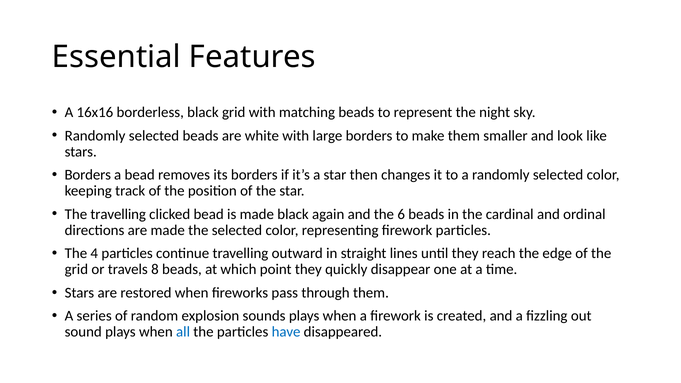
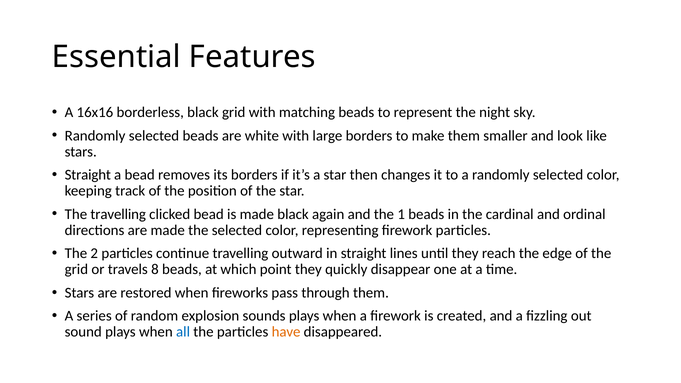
Borders: Borders -> Straight (88, 175)
6: 6 -> 1 (401, 214)
4: 4 -> 2 (94, 253)
have colour: blue -> orange (286, 332)
